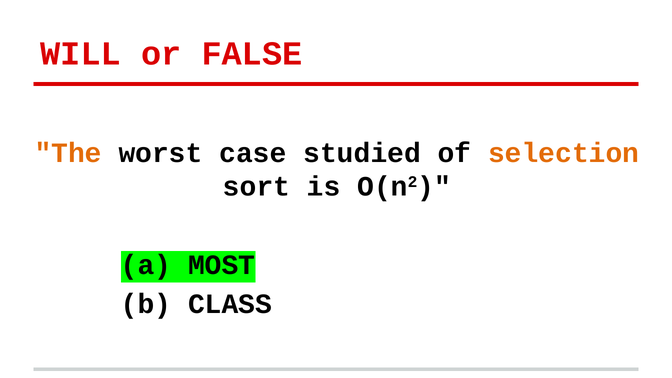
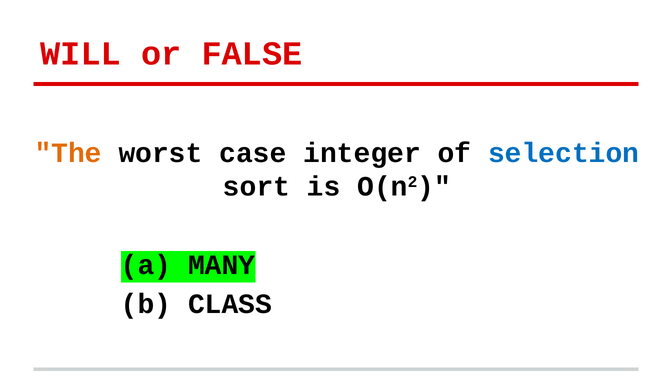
studied: studied -> integer (362, 153)
selection colour: orange -> blue (564, 153)
MOST: MOST -> MANY (222, 265)
